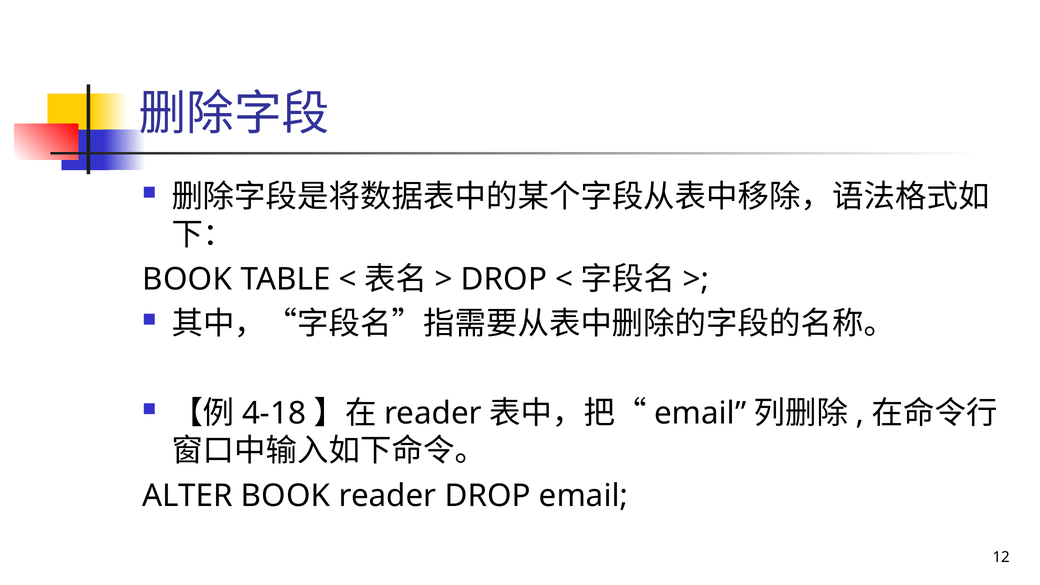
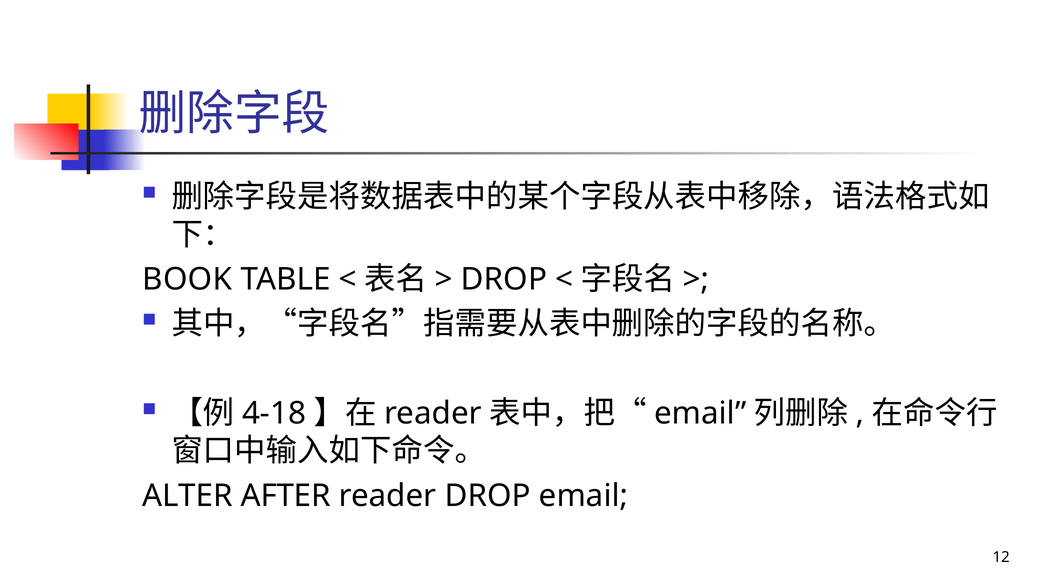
ALTER BOOK: BOOK -> AFTER (286, 496)
